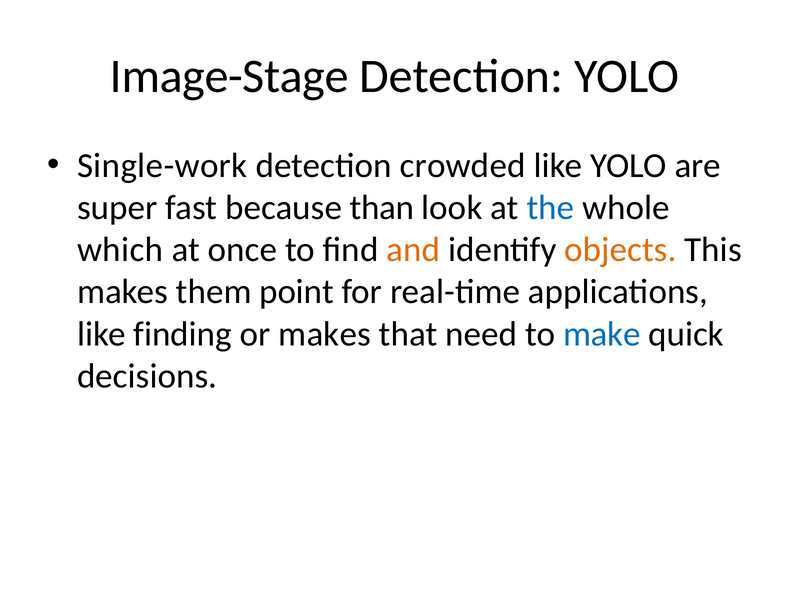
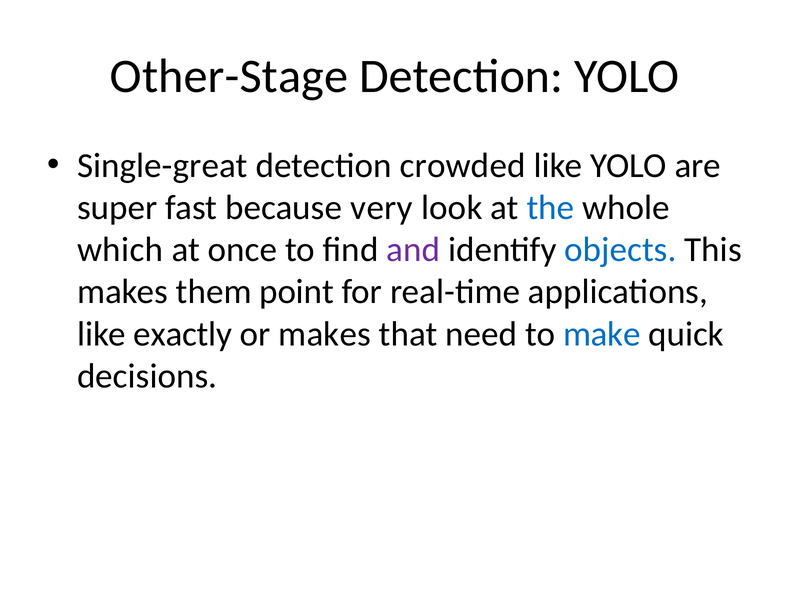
Image-Stage: Image-Stage -> Other-Stage (229, 76)
Single-work: Single-work -> Single-great (162, 166)
than: than -> very (382, 208)
and colour: orange -> purple (413, 250)
objects colour: orange -> blue (620, 250)
finding: finding -> exactly (183, 334)
